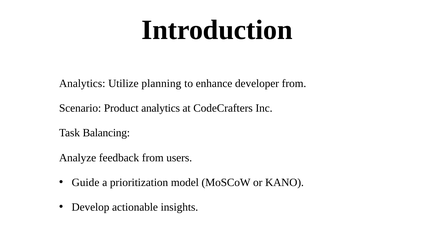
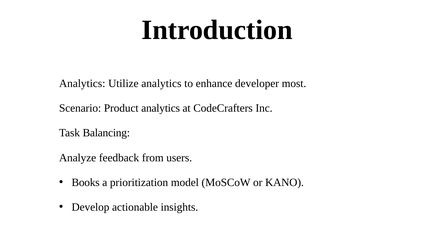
Utilize planning: planning -> analytics (161, 83)
developer from: from -> most (294, 83)
Guide: Guide -> Books (86, 182)
